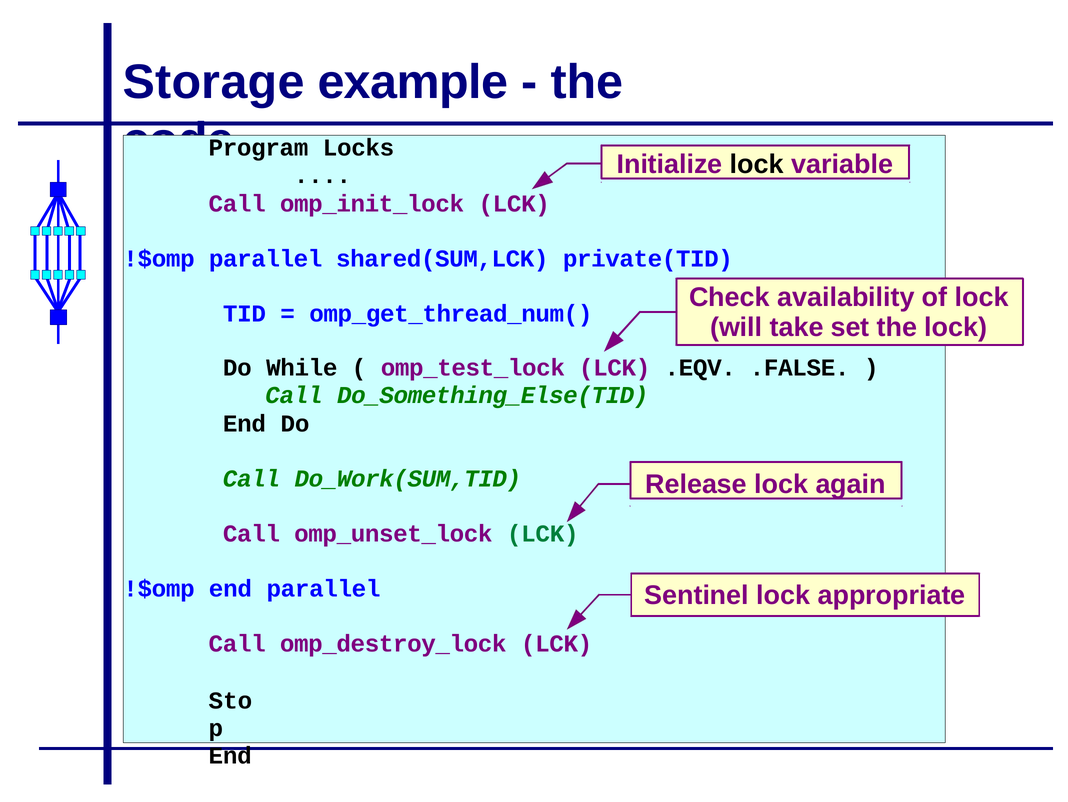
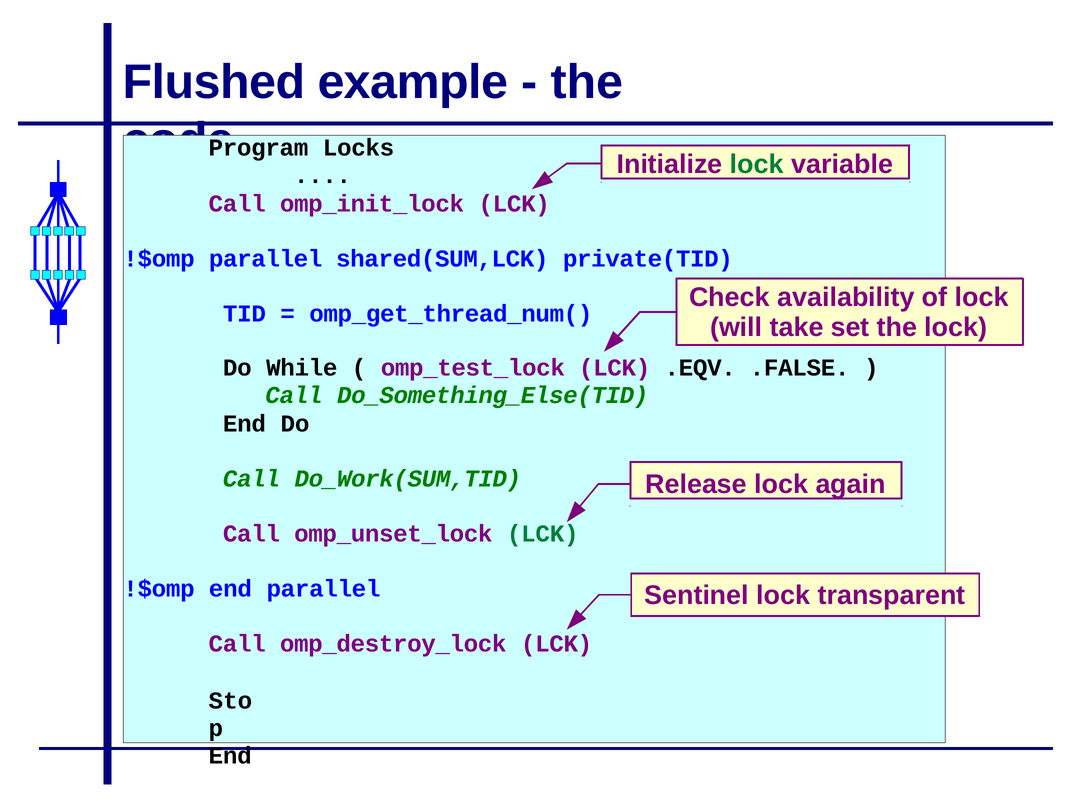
Storage: Storage -> Flushed (214, 82)
lock colour: black -> green (757, 164)
appropriate: appropriate -> transparent (892, 595)
